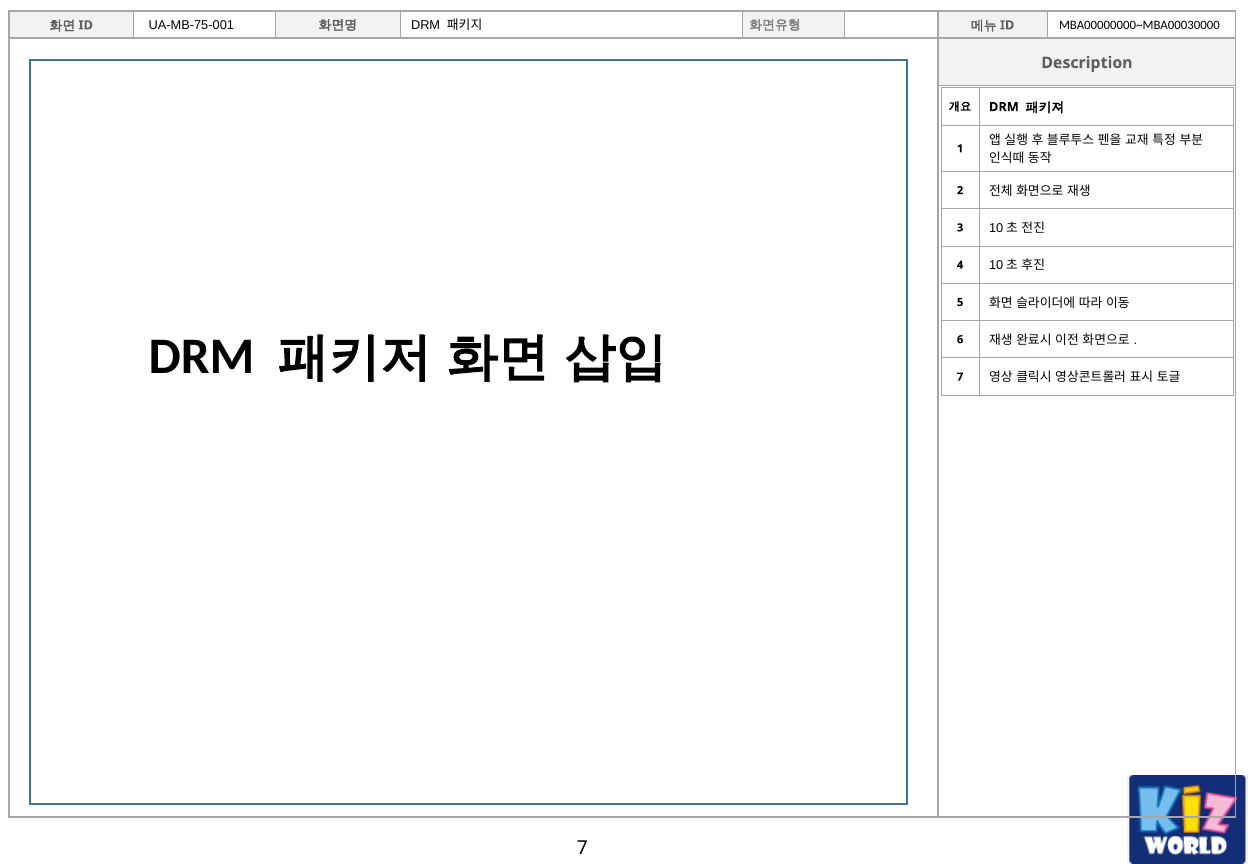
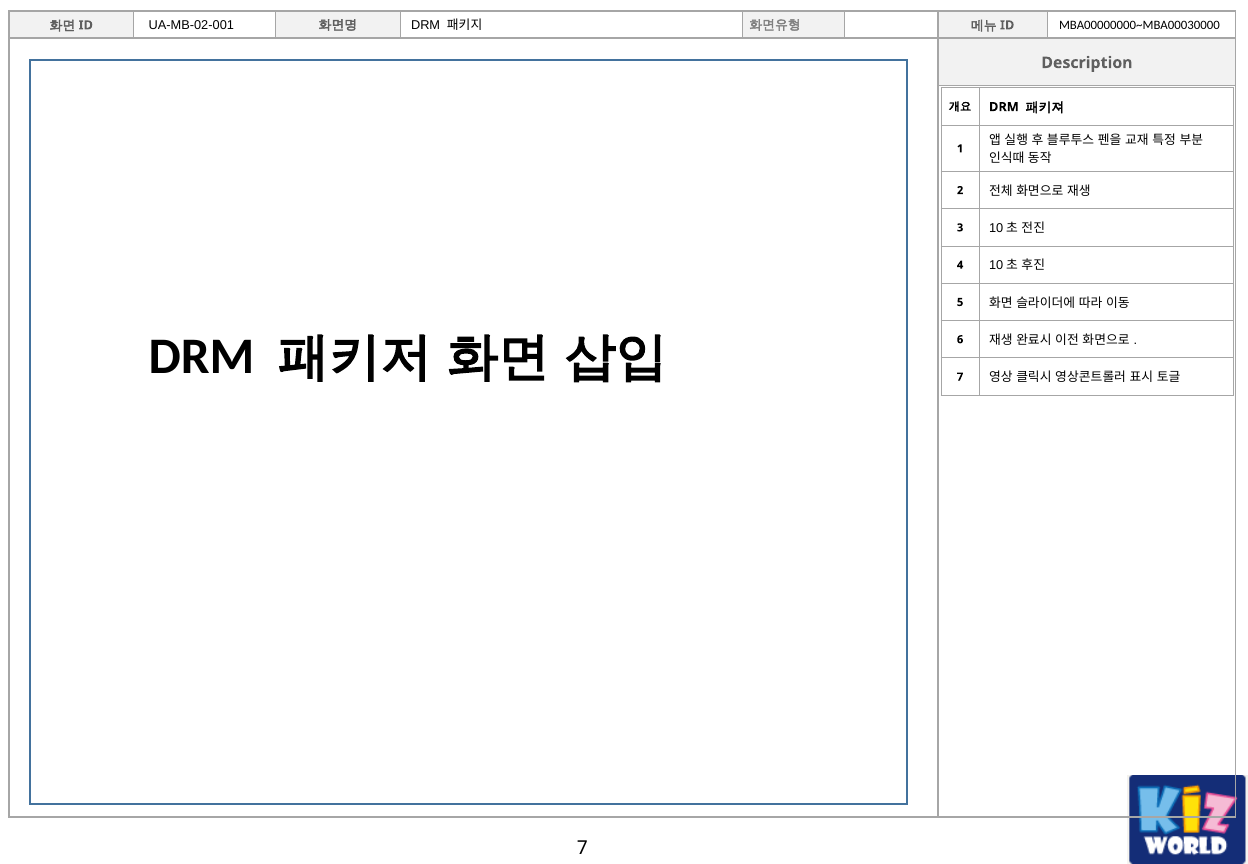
UA-MB-75-001: UA-MB-75-001 -> UA-MB-02-001 (191, 25)
